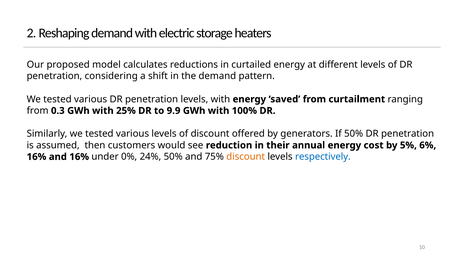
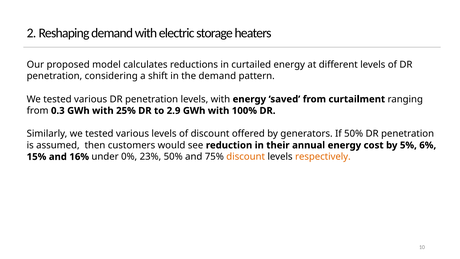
9.9: 9.9 -> 2.9 (174, 111)
16%: 16% -> 15% (37, 157)
24%: 24% -> 23% (150, 157)
respectively colour: blue -> orange (323, 157)
